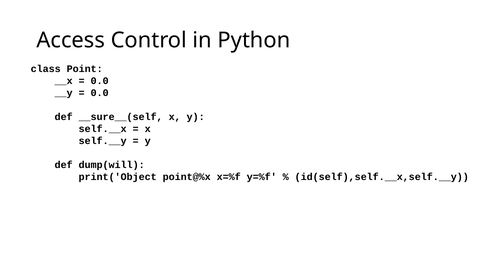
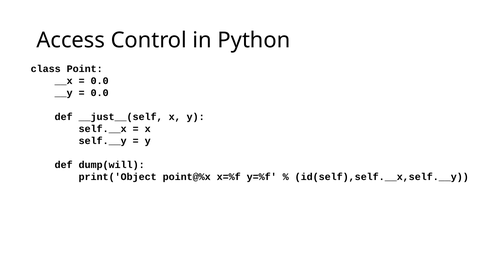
__sure__(self: __sure__(self -> __just__(self (121, 117)
